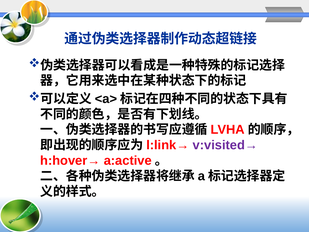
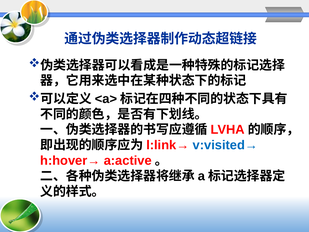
v:visited→ colour: purple -> blue (225, 145)
